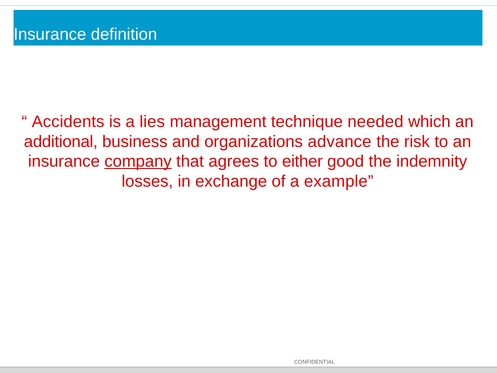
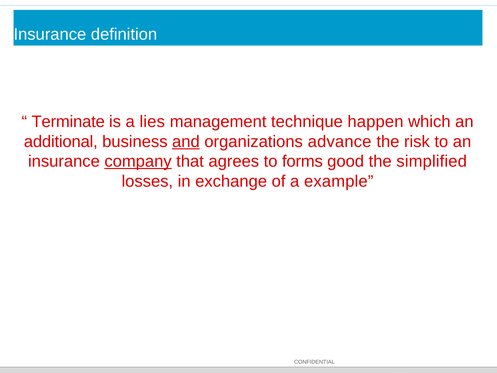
Accidents: Accidents -> Terminate (68, 122)
needed: needed -> happen (375, 122)
and underline: none -> present (186, 142)
either: either -> forms (302, 161)
indemnity: indemnity -> simplified (432, 161)
